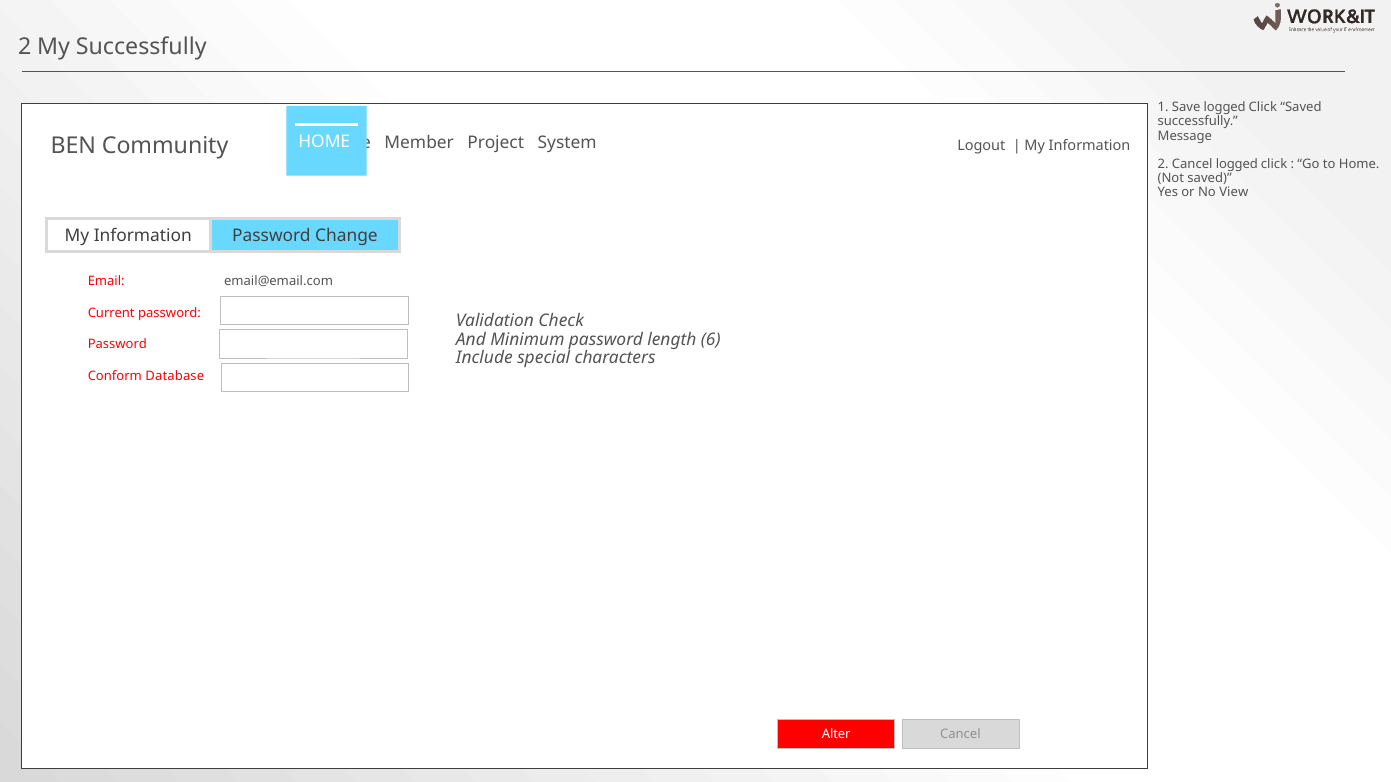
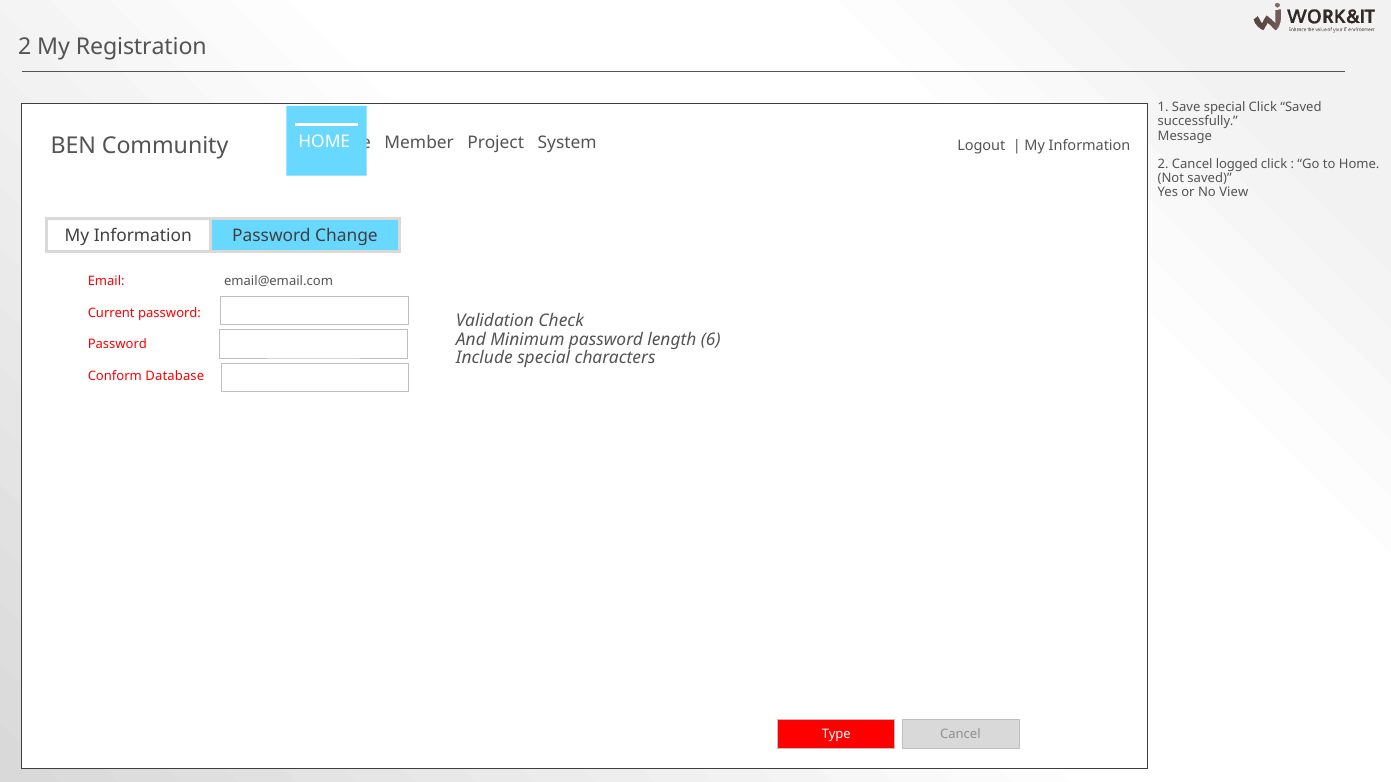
My Successfully: Successfully -> Registration (141, 47)
Save logged: logged -> special (1225, 108)
Alter: Alter -> Type (836, 735)
